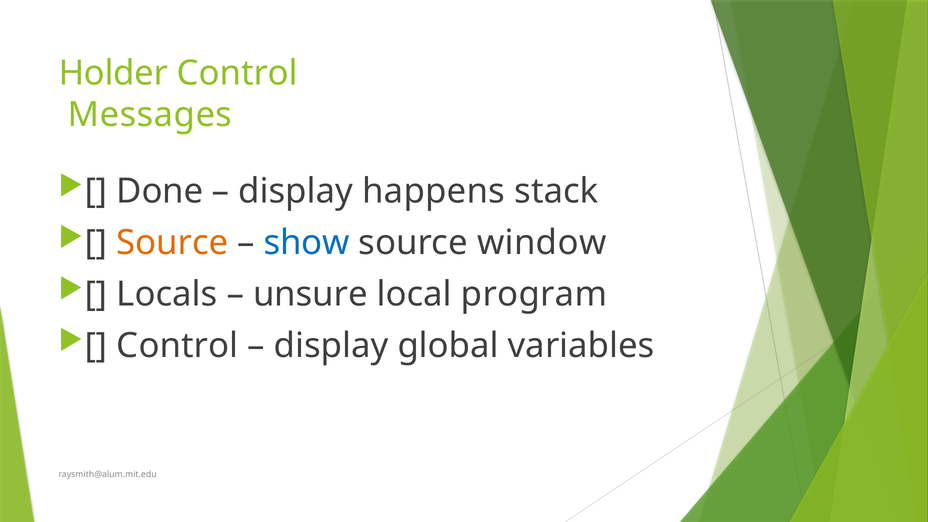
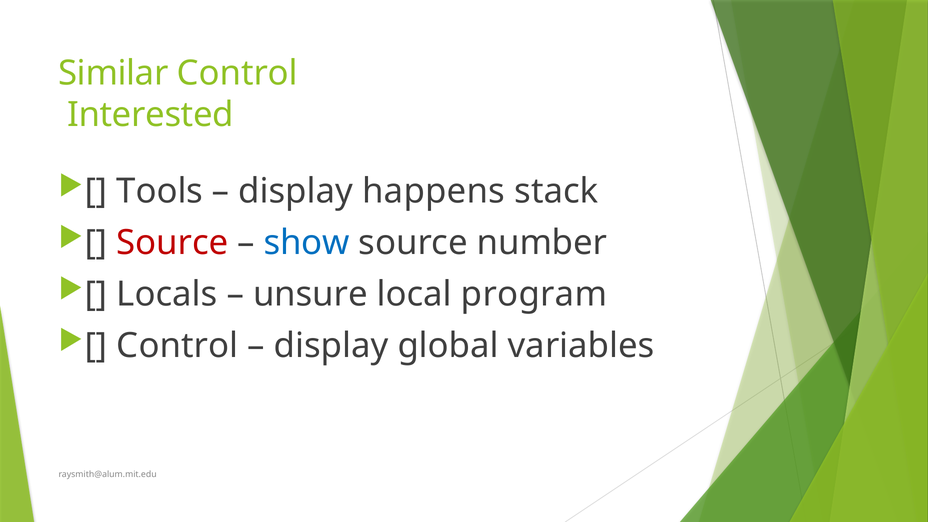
Holder: Holder -> Similar (113, 73)
Messages: Messages -> Interested (150, 115)
Done: Done -> Tools (160, 191)
Source colour: orange -> red (172, 243)
window: window -> number (542, 243)
